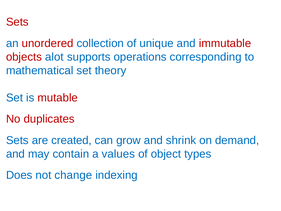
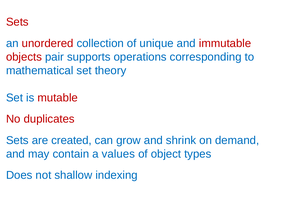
alot: alot -> pair (54, 57)
change: change -> shallow (73, 175)
